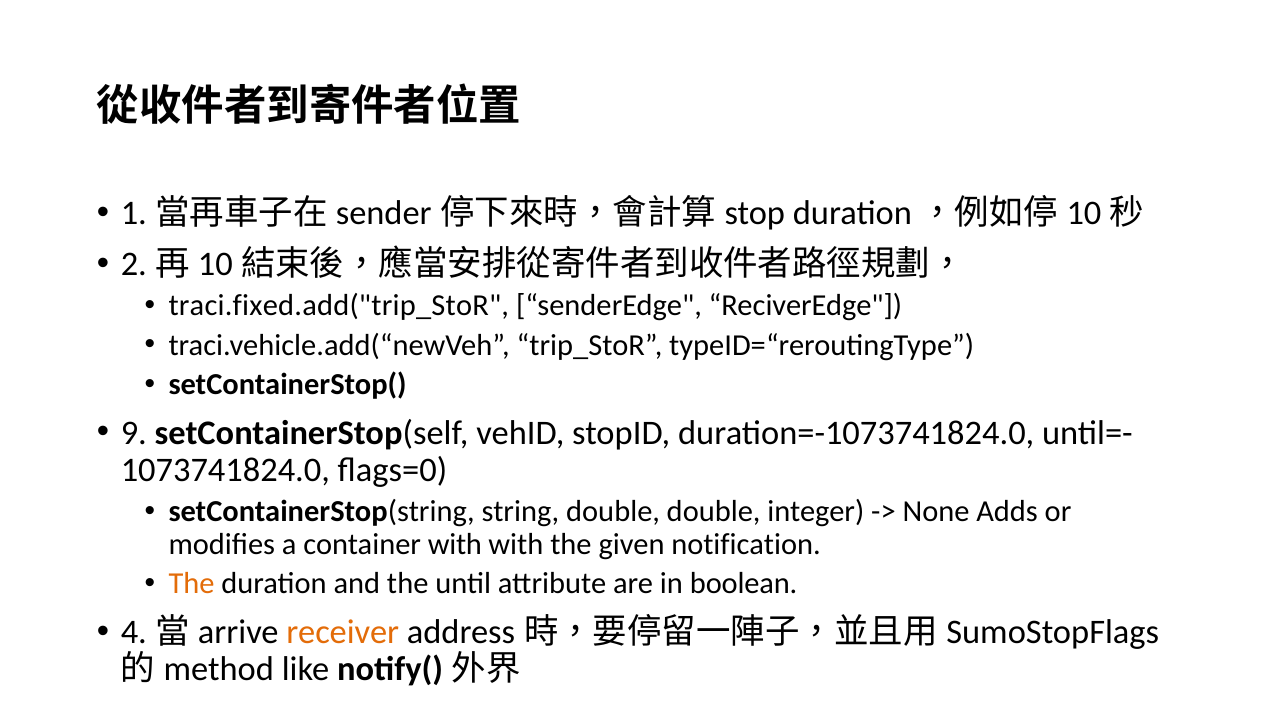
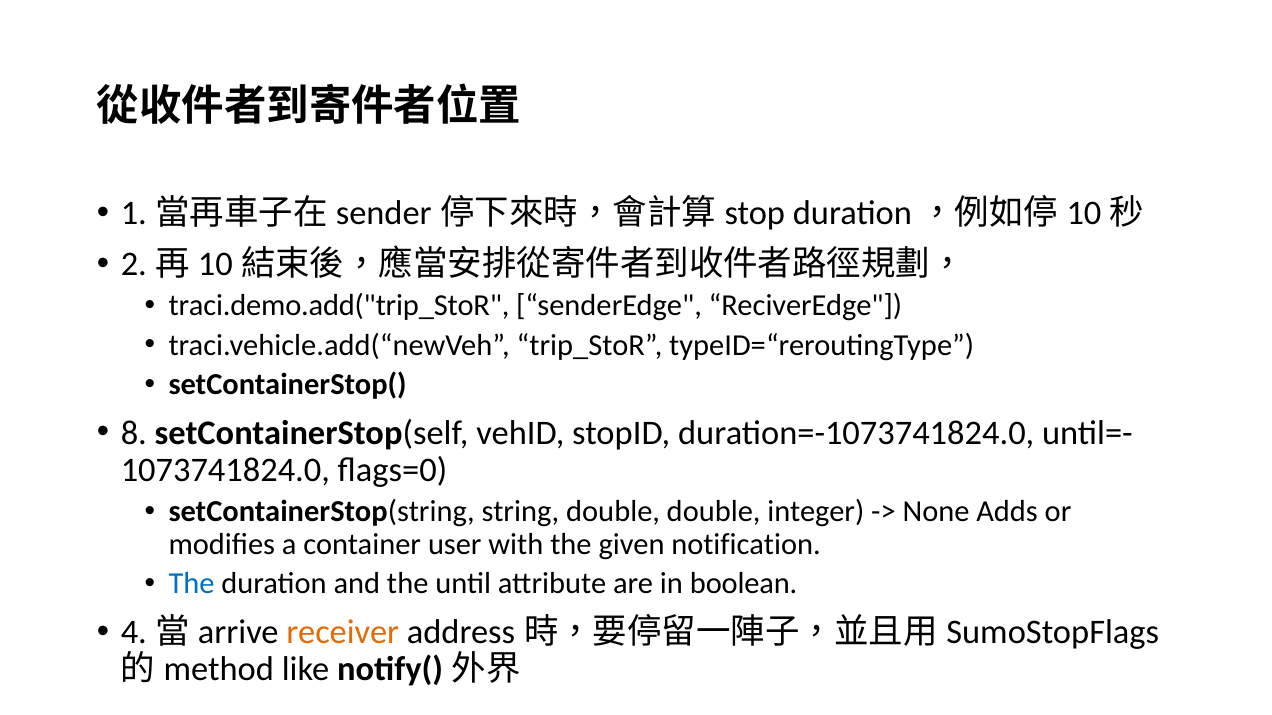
traci.fixed.add("trip_StoR: traci.fixed.add("trip_StoR -> traci.demo.add("trip_StoR (339, 306)
9: 9 -> 8 (134, 433)
container with: with -> user (455, 545)
The colour: orange -> blue (191, 584)
